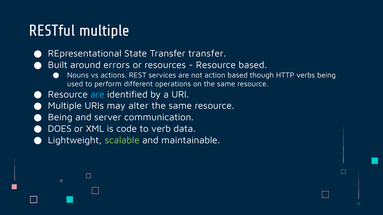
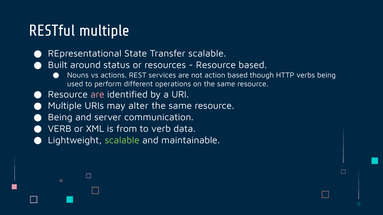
Transfer transfer: transfer -> scalable (207, 54)
errors: errors -> status (117, 65)
are colour: light blue -> pink (97, 95)
DOES: DOES -> VERB (60, 129)
code: code -> from (127, 129)
